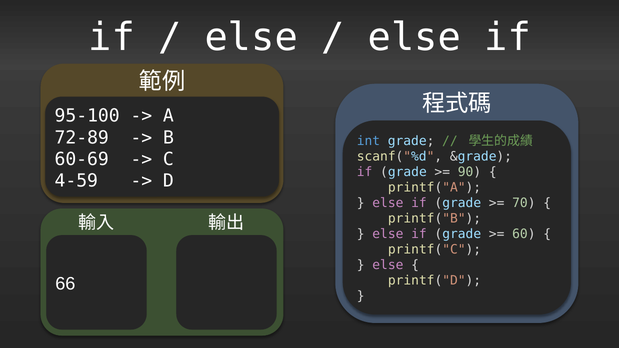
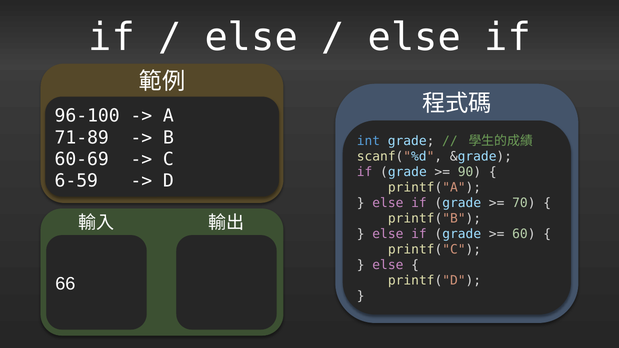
95-100: 95-100 -> 96-100 (87, 116)
72-89: 72-89 -> 71-89 (82, 138)
4-59: 4-59 -> 6-59 (76, 181)
